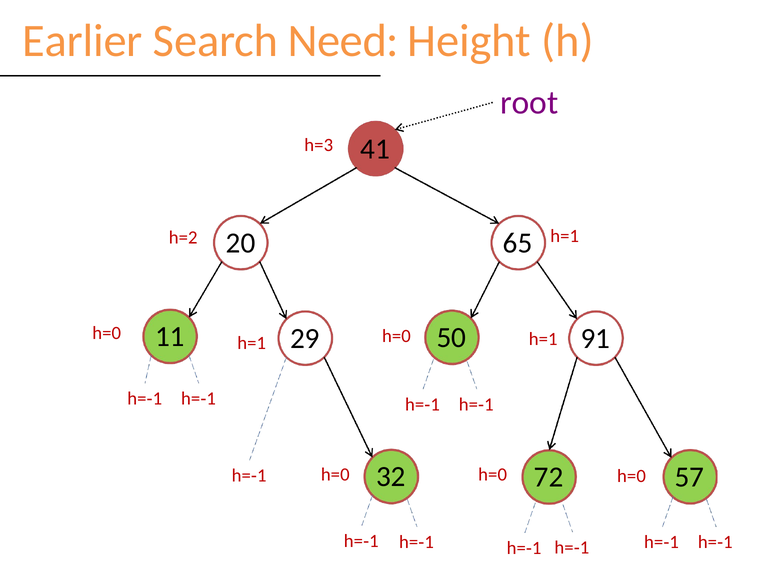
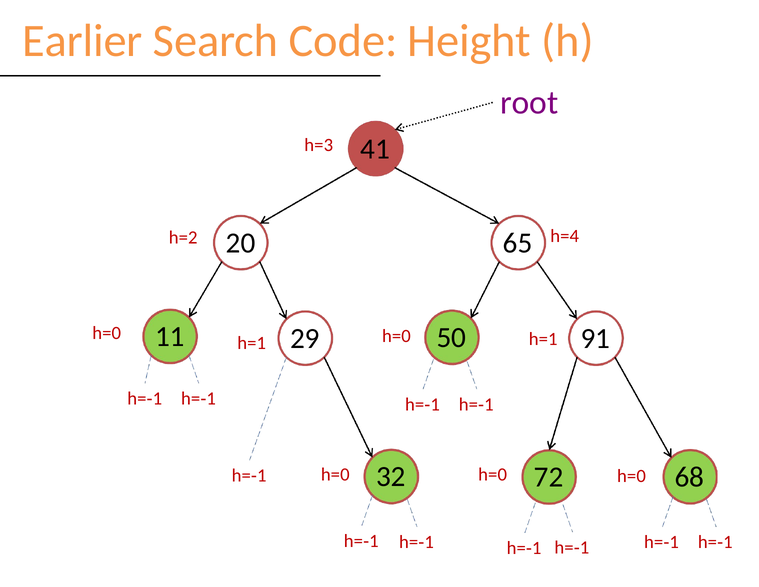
Need: Need -> Code (343, 41)
h=2 h=1: h=1 -> h=4 (565, 236)
57: 57 -> 68 (689, 476)
